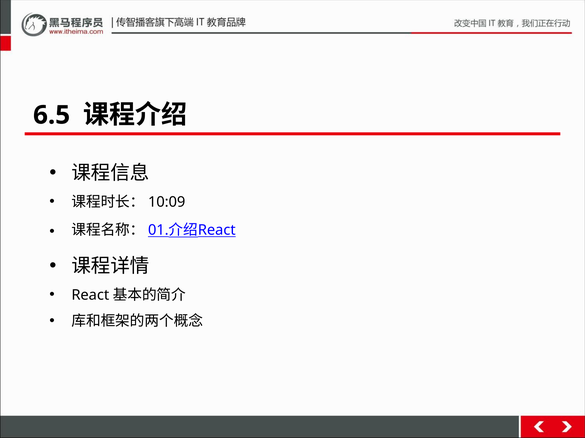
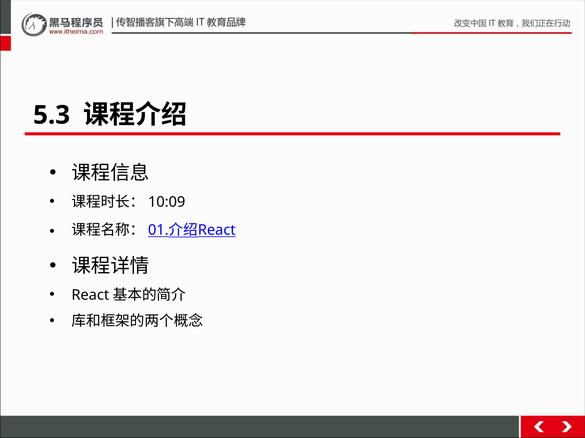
6.5: 6.5 -> 5.3 (52, 115)
